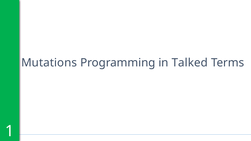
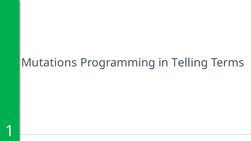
Talked: Talked -> Telling (190, 63)
